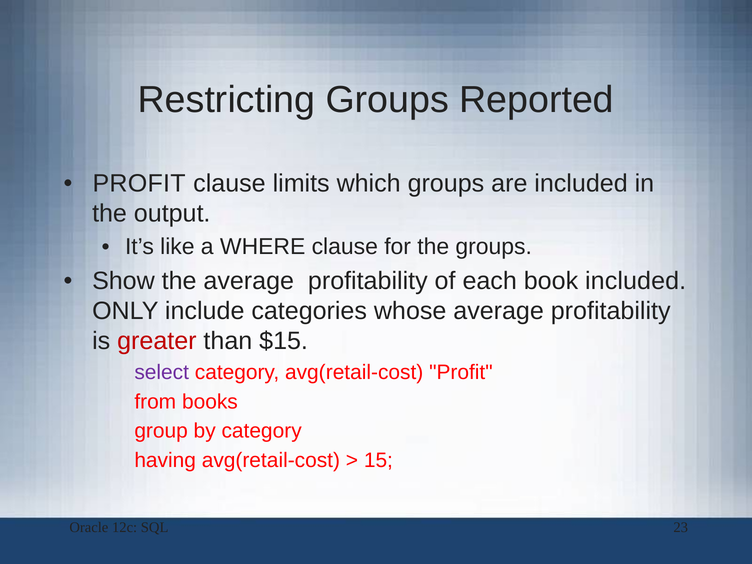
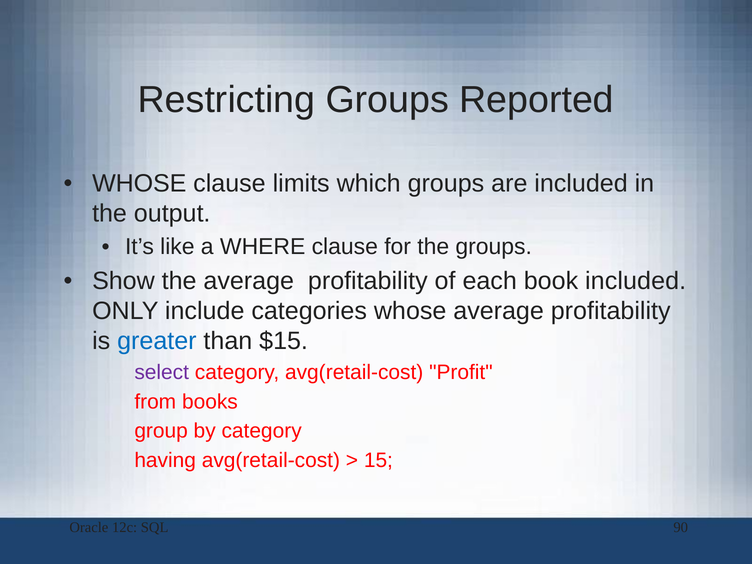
PROFIT: PROFIT -> WHOSE (139, 183)
greater colour: red -> blue (157, 341)
23: 23 -> 90 (681, 527)
